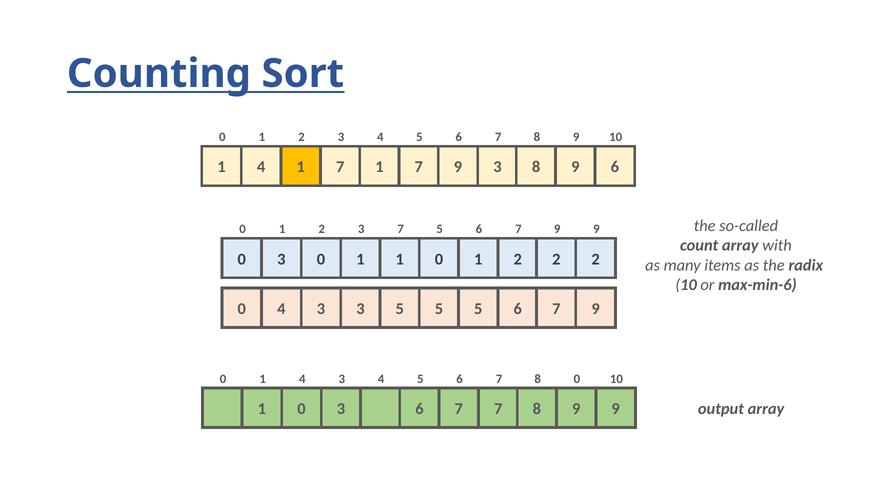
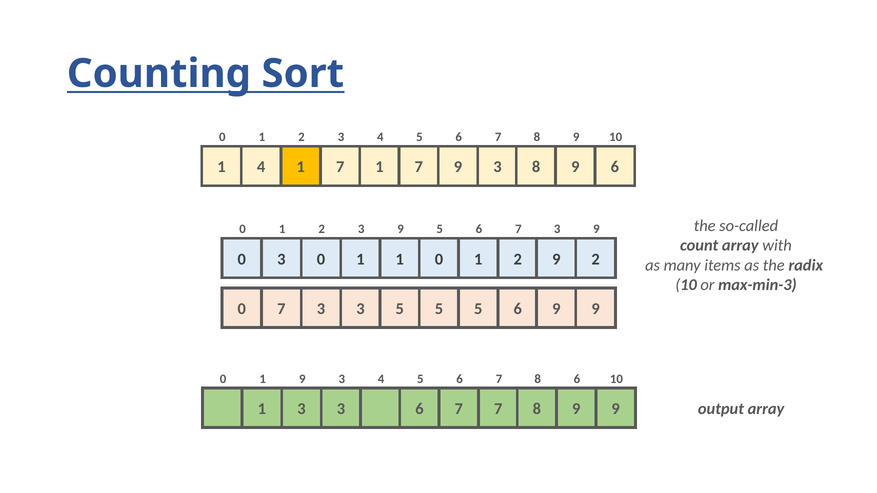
2 3 7: 7 -> 9 (400, 229)
9: 9 -> 3 (557, 229)
1 2 2: 2 -> 9 (556, 259)
max-min-6: max-min-6 -> max-min-3 (757, 285)
0 4: 4 -> 7 (281, 309)
5 5 6 7: 7 -> 9 (556, 309)
0 1 4: 4 -> 9 (302, 379)
8 0: 0 -> 6 (577, 379)
0: 0 -> 3 (301, 409)
